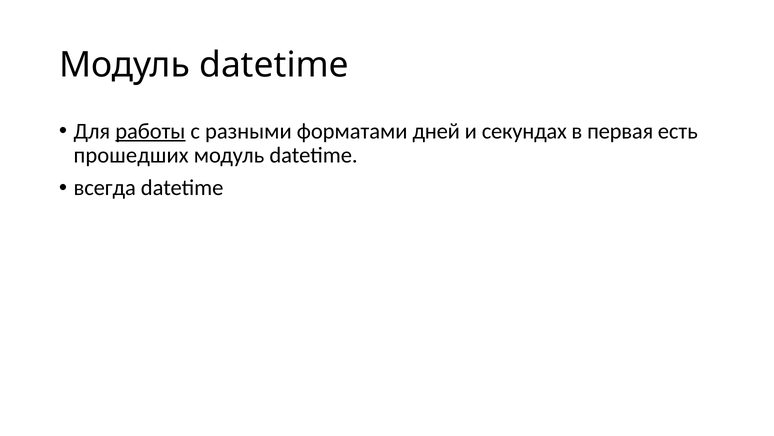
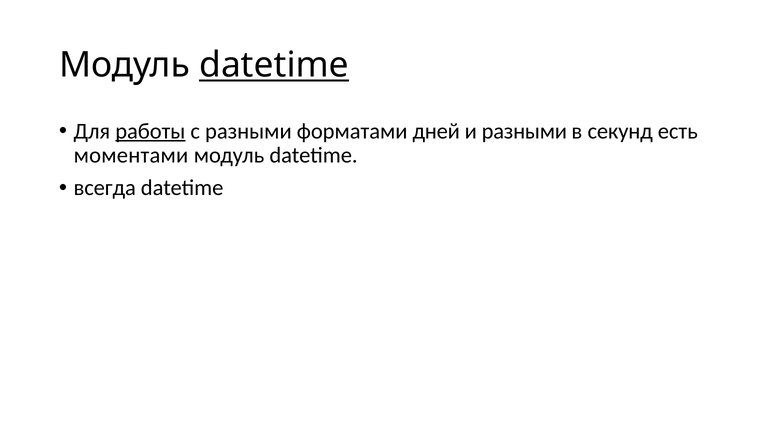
datetime underline: none -> present (274, 65)
и секундах: секундах -> разными (524, 131)
первая: первая -> секунд (620, 131)
прошедших: прошедших -> моментами (131, 155)
